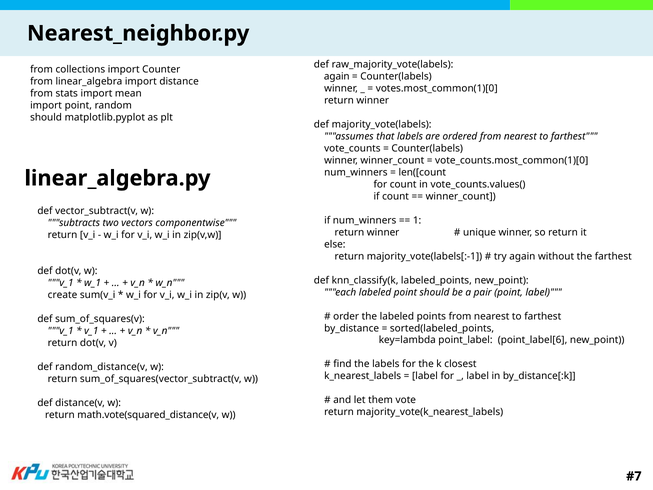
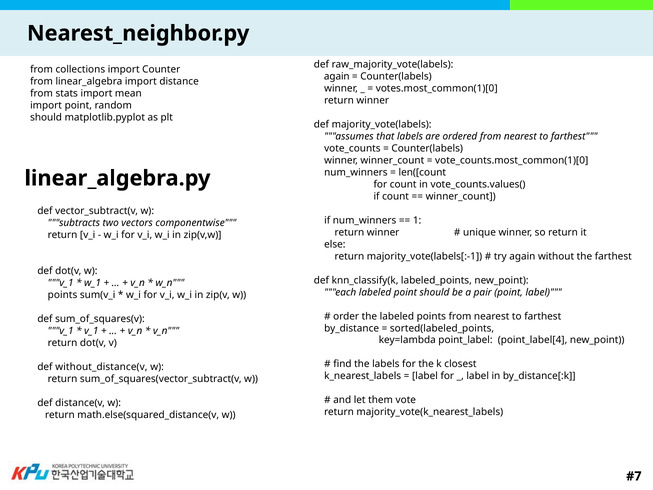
create: create -> points (63, 295)
point_label[6: point_label[6 -> point_label[4 (533, 340)
random_distance(v: random_distance(v -> without_distance(v (101, 367)
math.vote(squared_distance(v: math.vote(squared_distance(v -> math.else(squared_distance(v (148, 415)
